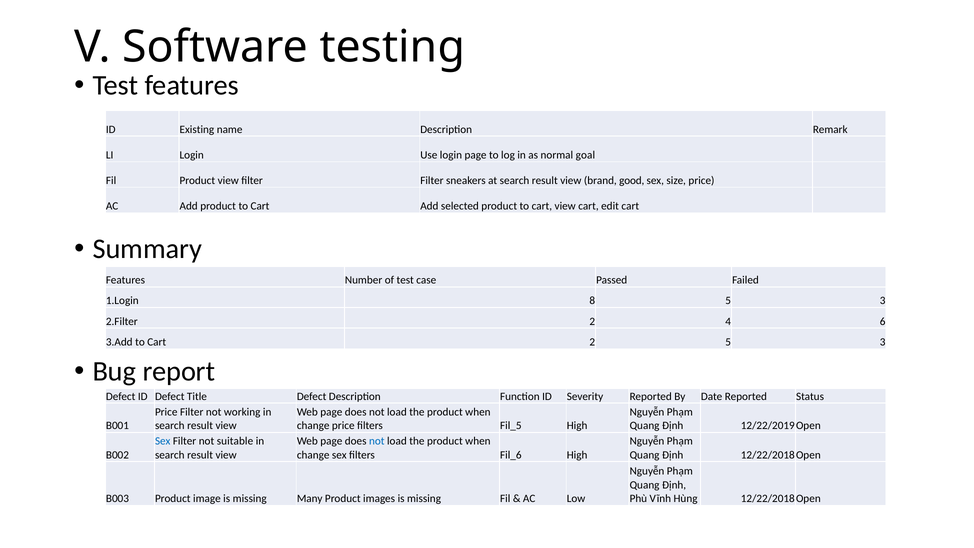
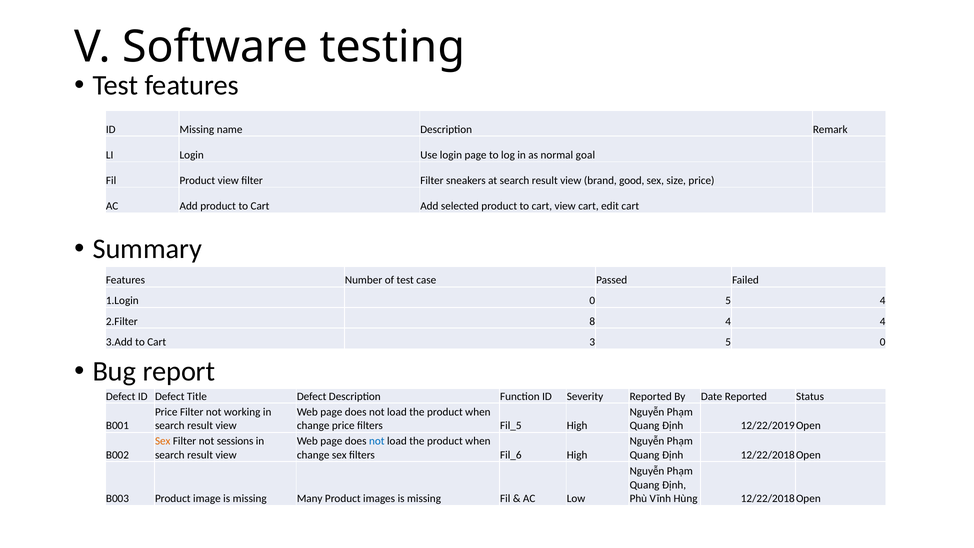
ID Existing: Existing -> Missing (197, 129)
1.Login 8: 8 -> 0 (592, 301)
3: 3 -> 4 (883, 301)
2.Filter 2: 2 -> 8 (592, 321)
4 6: 6 -> 4 (883, 321)
Cart 2: 2 -> 3 (592, 342)
3: 3 -> 0 (883, 342)
Sex colour: blue -> orange (163, 441)
suitable: suitable -> sessions (235, 441)
